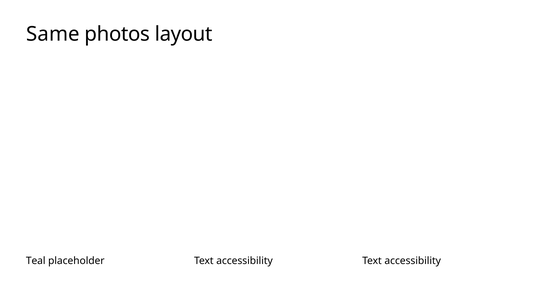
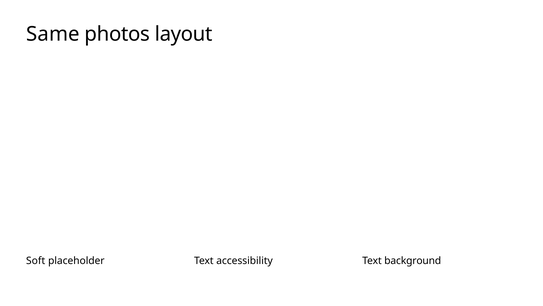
Teal: Teal -> Soft (36, 260)
accessibility: accessibility -> background (413, 260)
